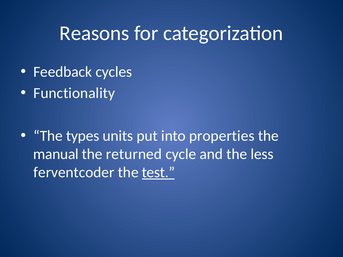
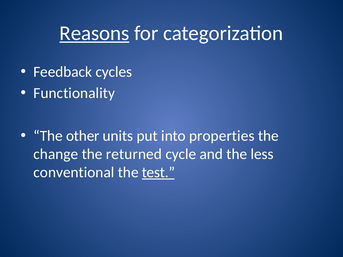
Reasons underline: none -> present (94, 33)
types: types -> other (83, 136)
manual: manual -> change (56, 154)
ferventcoder: ferventcoder -> conventional (74, 173)
